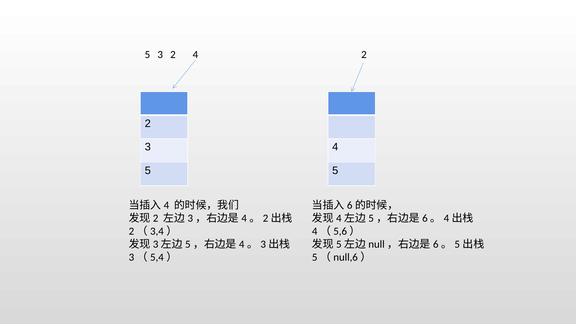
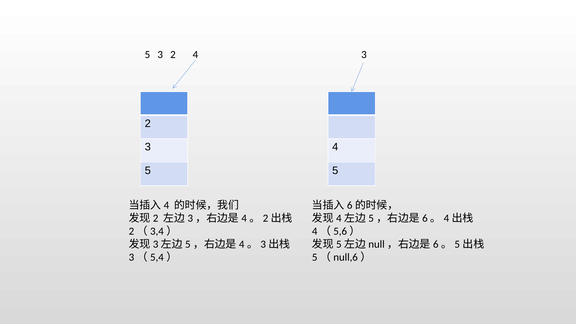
4 2: 2 -> 3 (364, 55)
